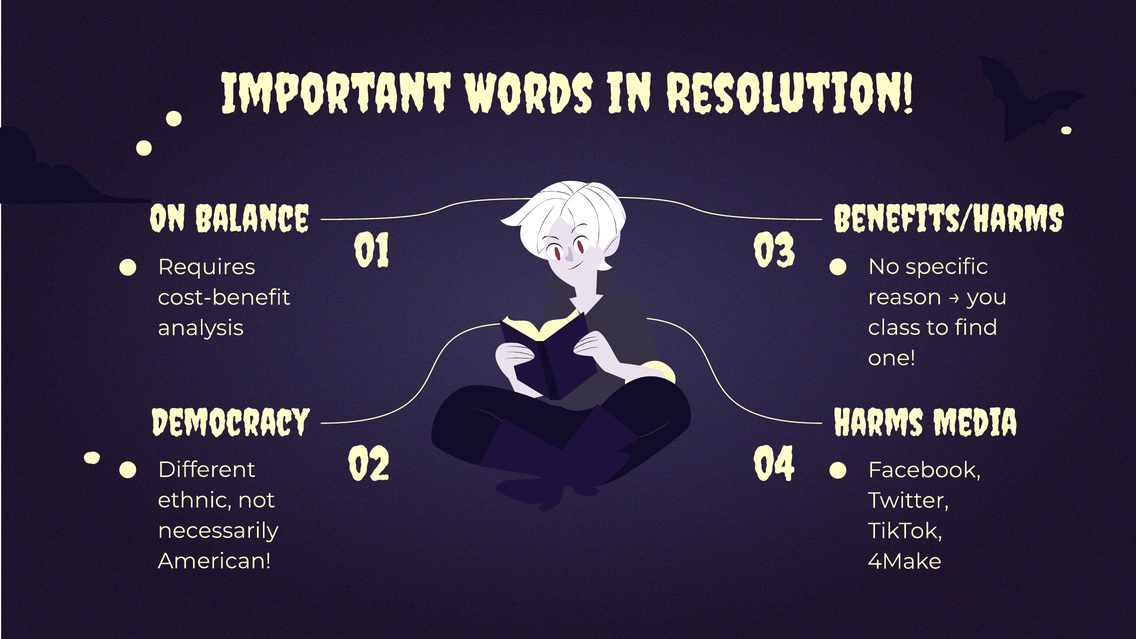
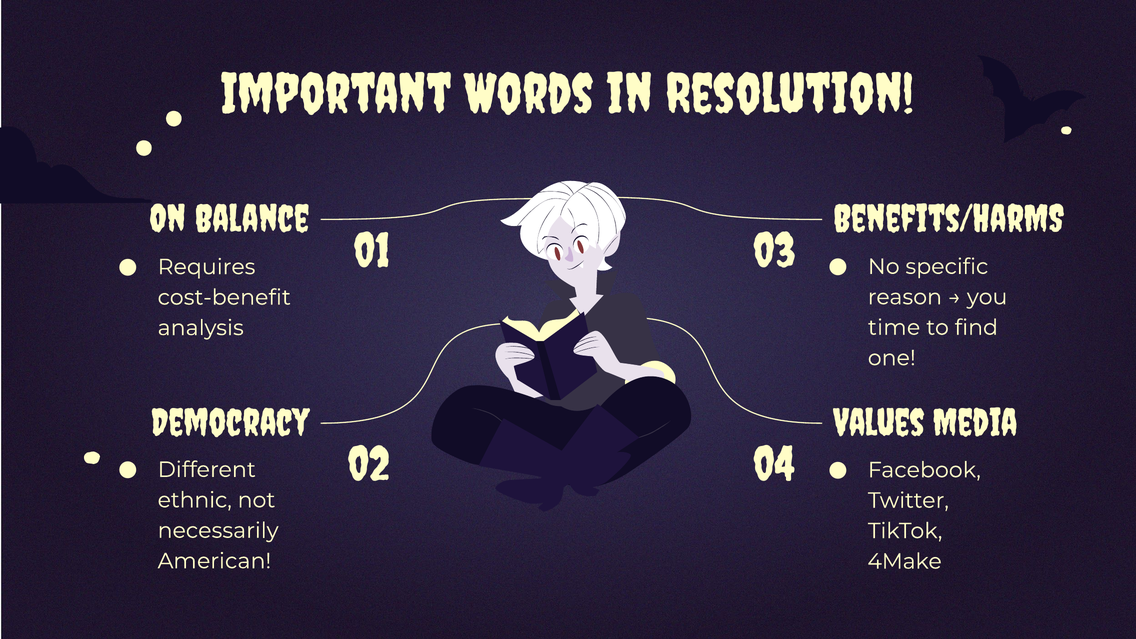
class: class -> time (894, 328)
Harms: Harms -> Values (879, 423)
